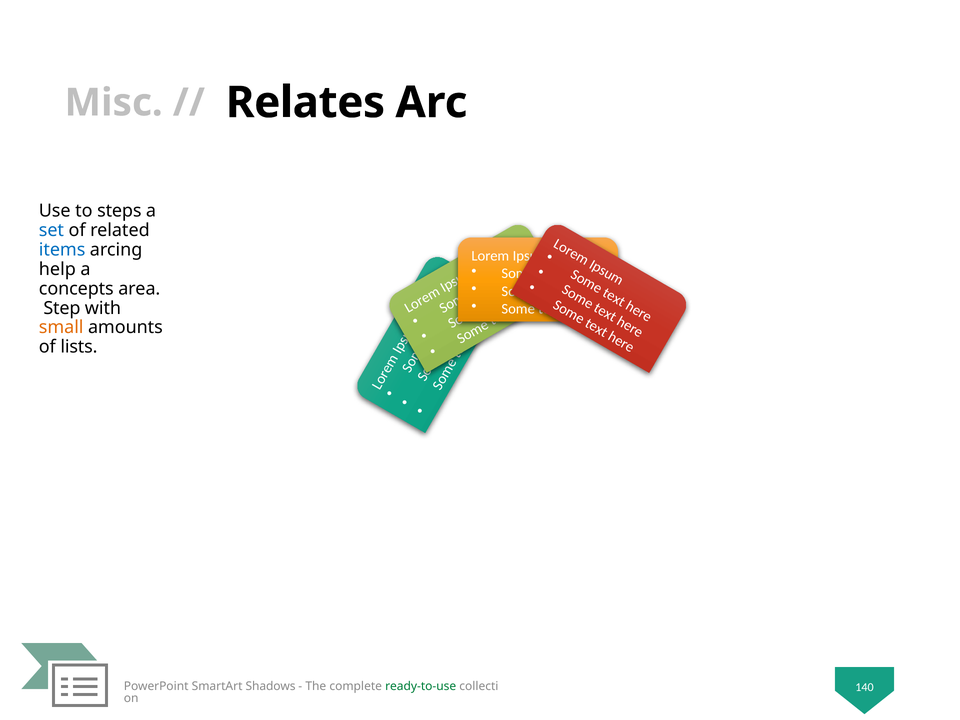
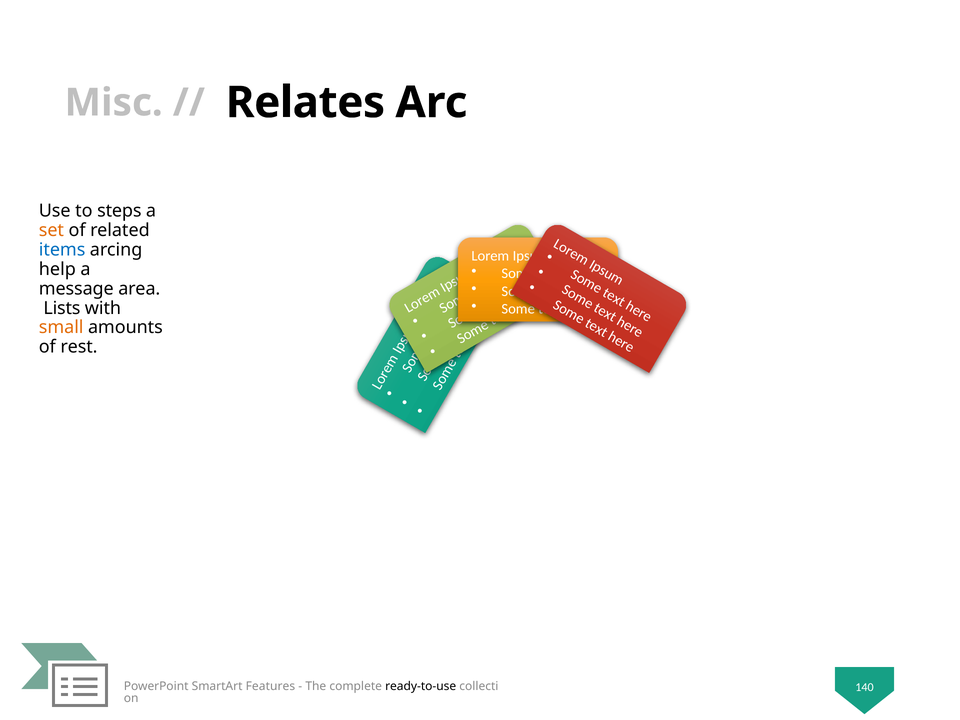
set colour: blue -> orange (51, 230)
concepts: concepts -> message (76, 289)
Step: Step -> Lists (62, 308)
lists: lists -> rest (79, 347)
Shadows: Shadows -> Features (270, 686)
ready-to-use colour: green -> black (421, 686)
